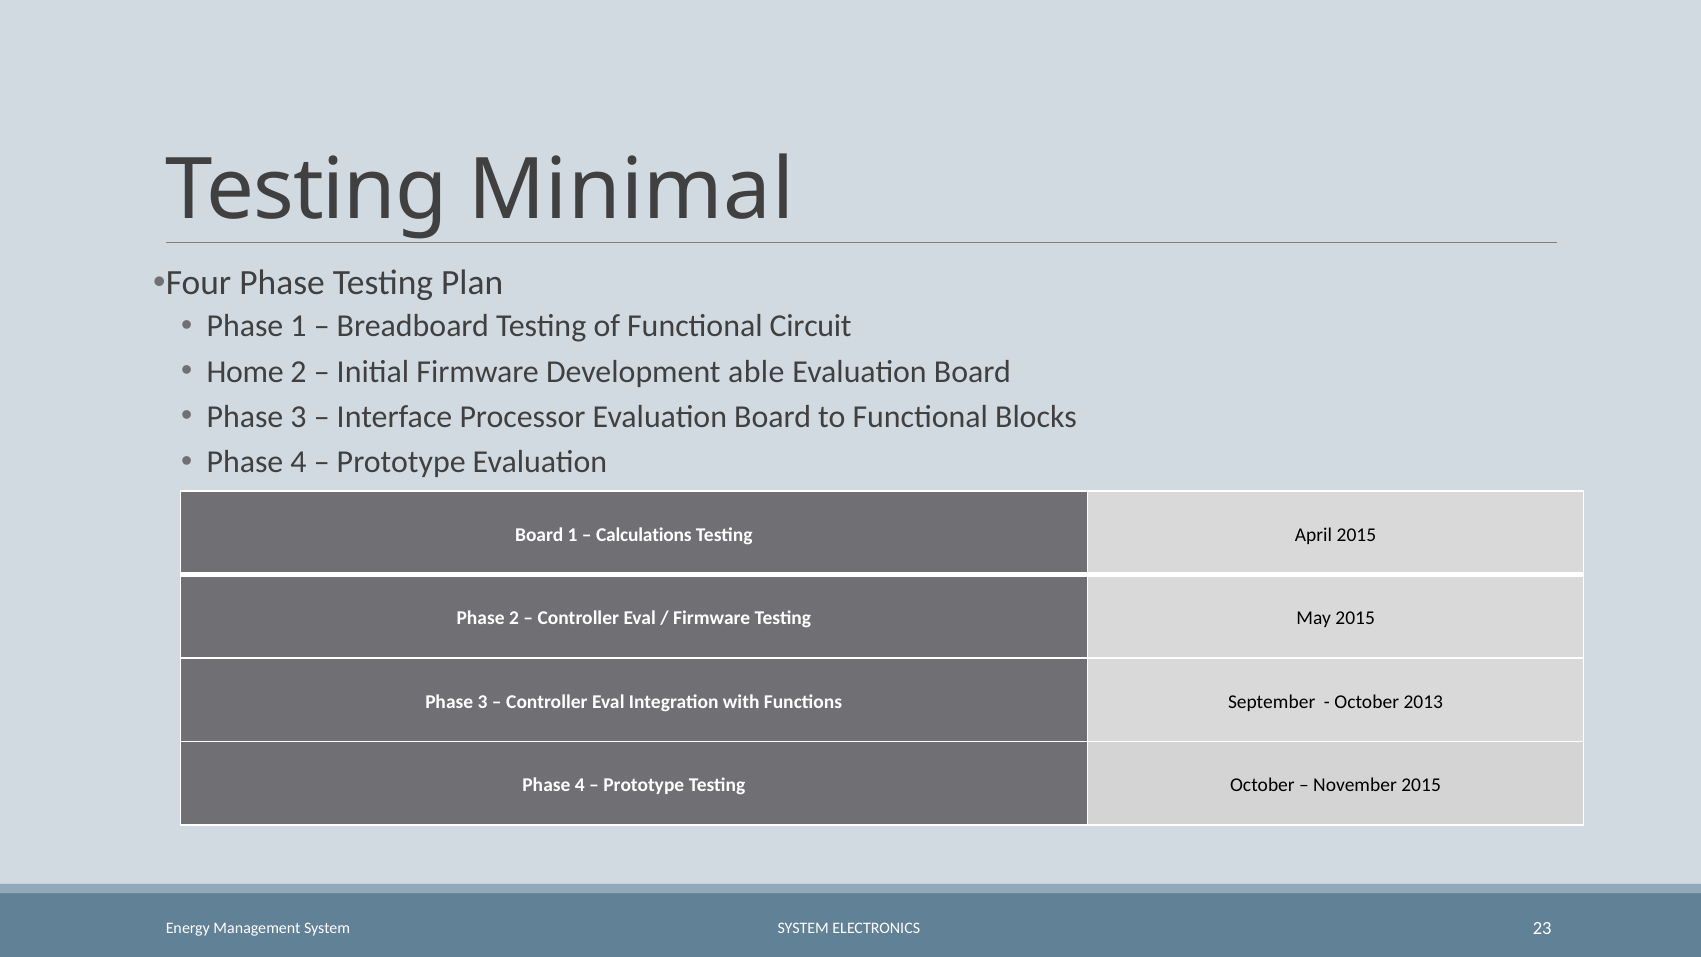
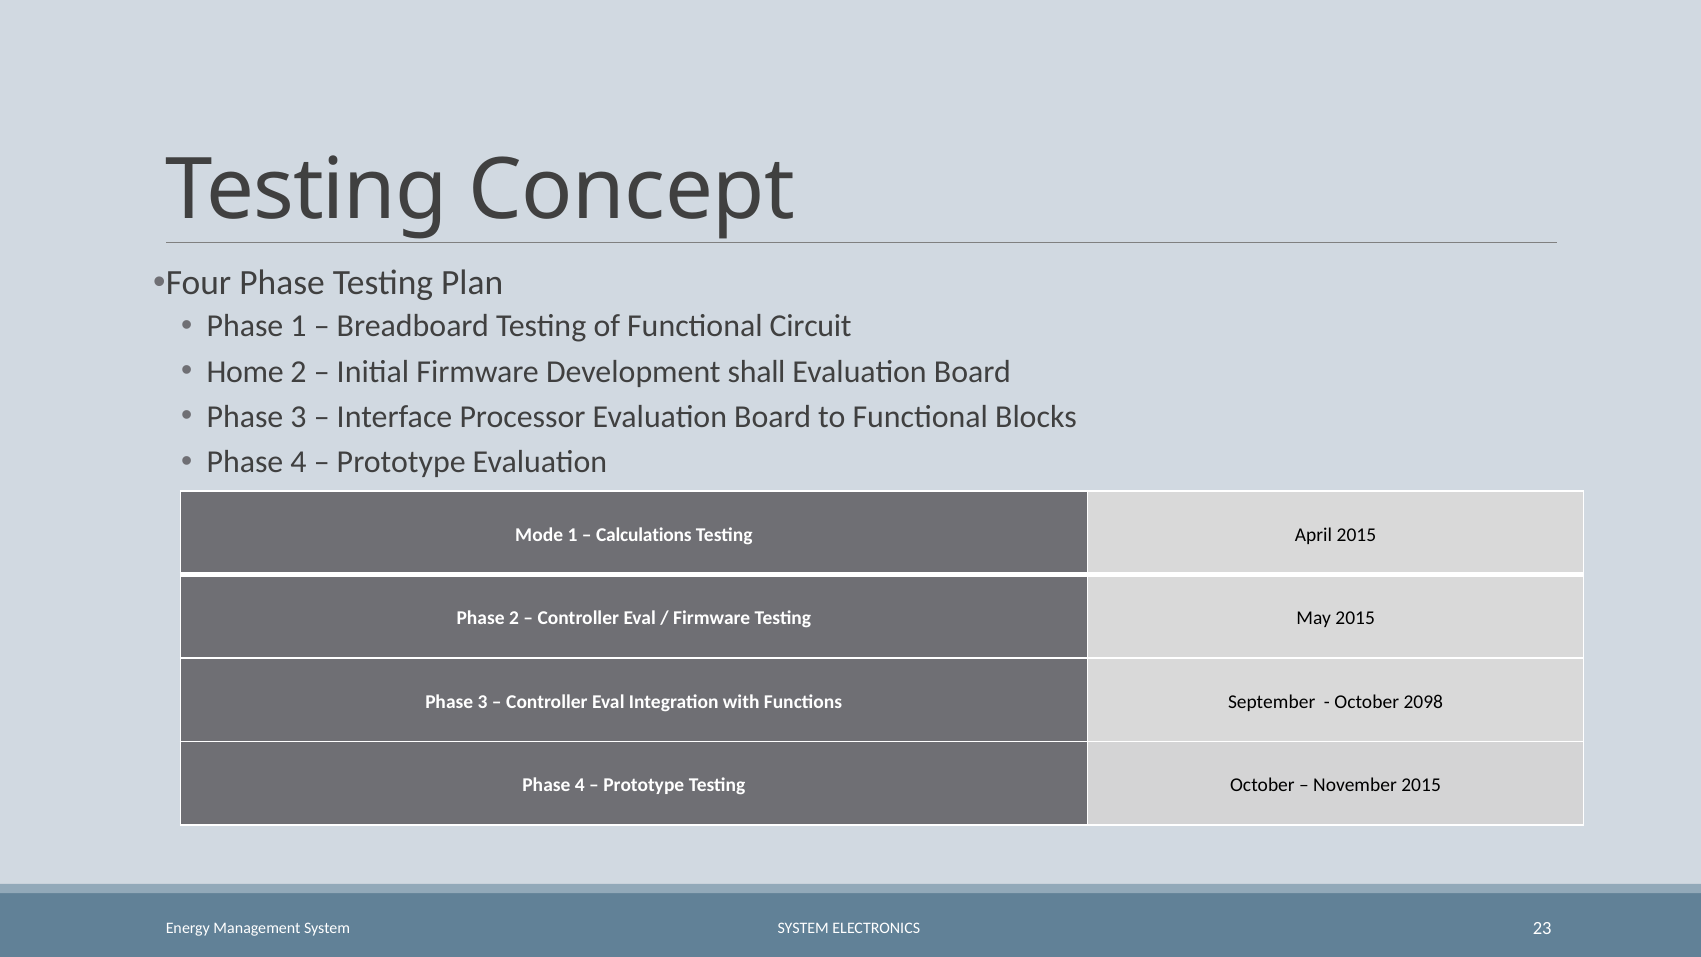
Minimal: Minimal -> Concept (632, 191)
able: able -> shall (757, 371)
Board: Board -> Mode (539, 535)
2013: 2013 -> 2098 (1423, 702)
